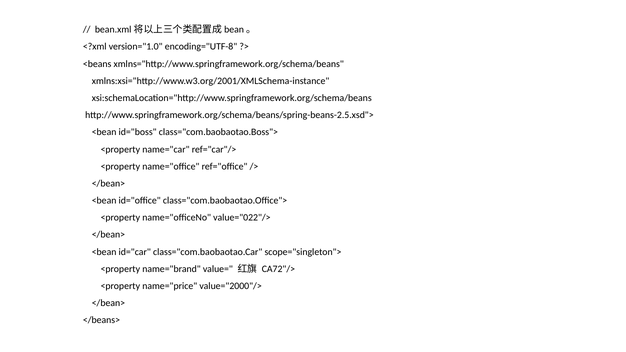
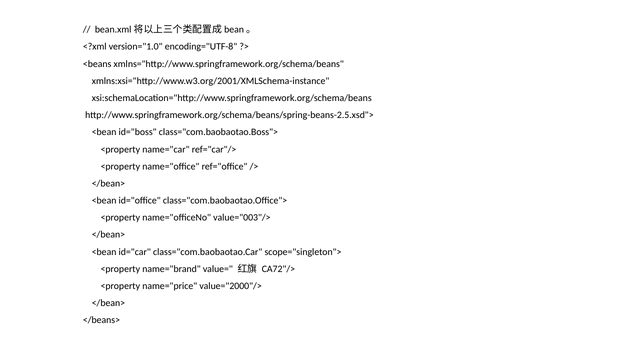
value="022"/>: value="022"/> -> value="003"/> (242, 218)
